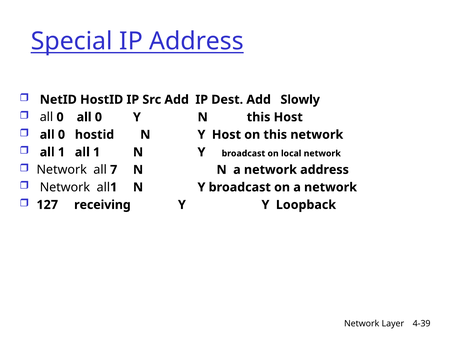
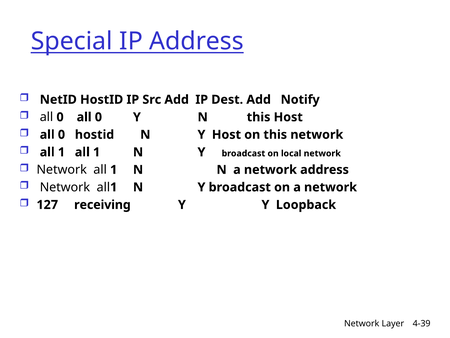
Slowly: Slowly -> Notify (300, 99)
7: 7 -> 1 (114, 169)
